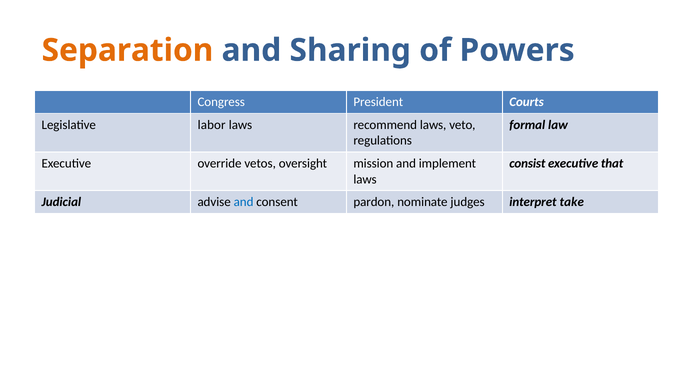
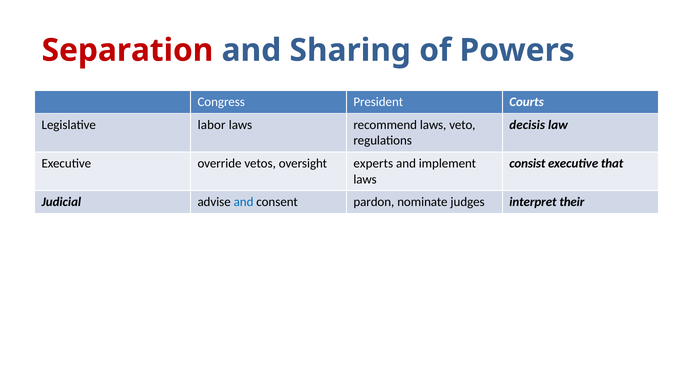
Separation colour: orange -> red (127, 50)
formal: formal -> decisis (527, 125)
mission: mission -> experts (373, 163)
take: take -> their (572, 202)
